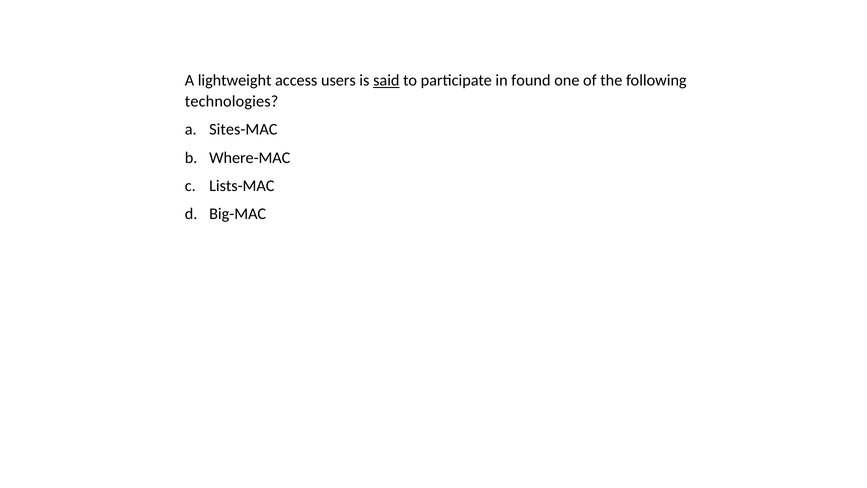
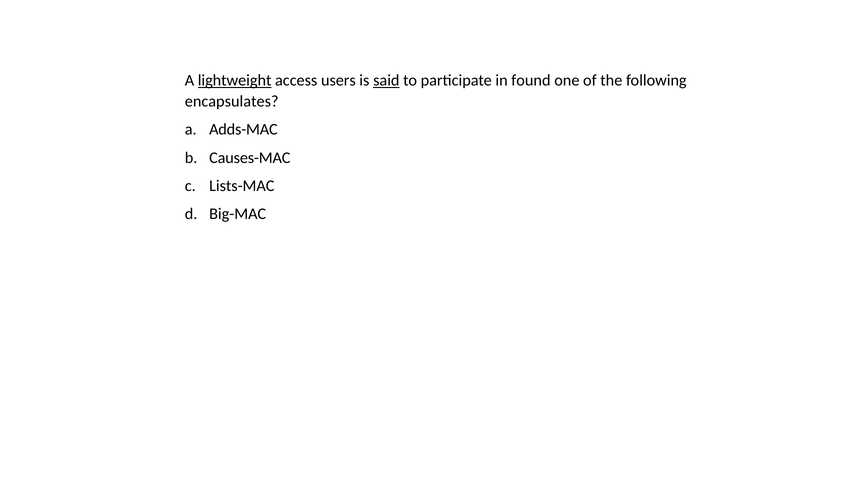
lightweight underline: none -> present (235, 81)
technologies: technologies -> encapsulates (232, 101)
Sites-MAC: Sites-MAC -> Adds-MAC (243, 129)
Where-MAC: Where-MAC -> Causes-MAC (250, 158)
